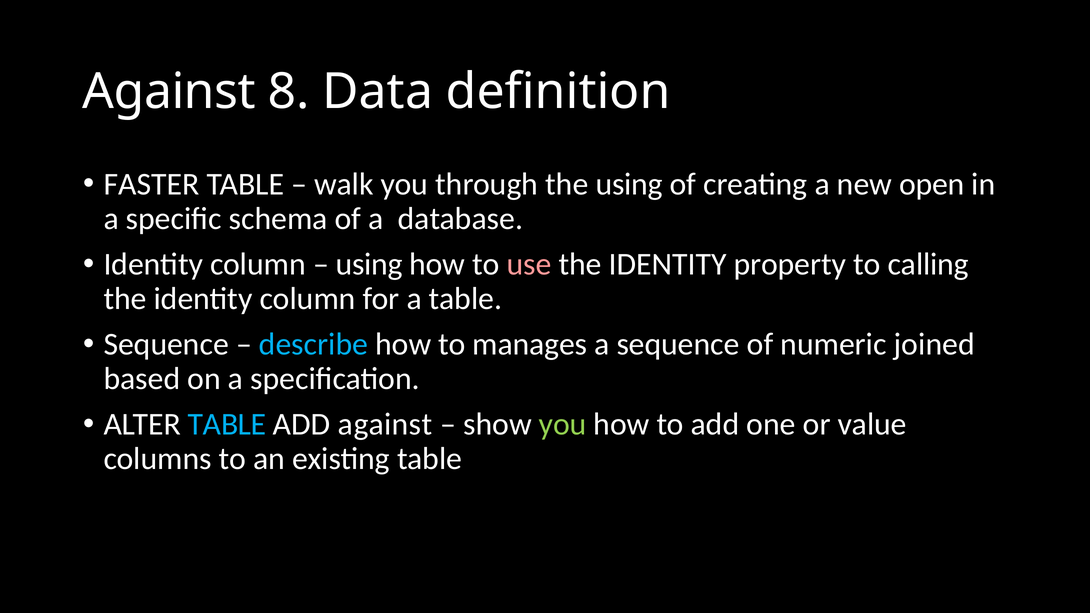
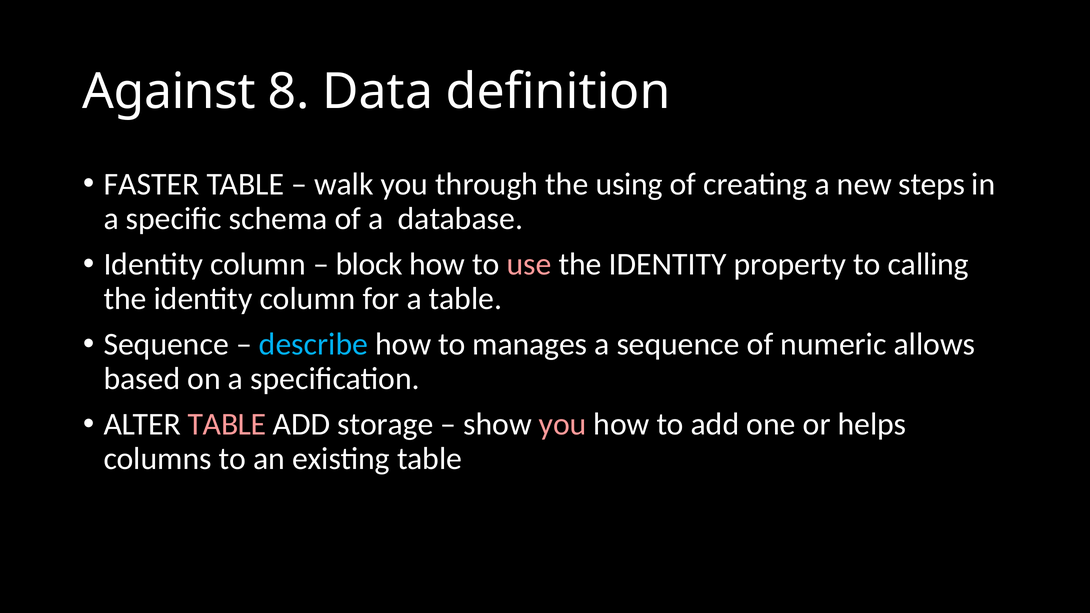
open: open -> steps (932, 184)
using: using -> block (369, 264)
joined: joined -> allows (934, 344)
TABLE colour: light blue -> pink (227, 424)
ADD against: against -> storage (385, 424)
you colour: light green -> pink (563, 424)
value: value -> helps (872, 424)
